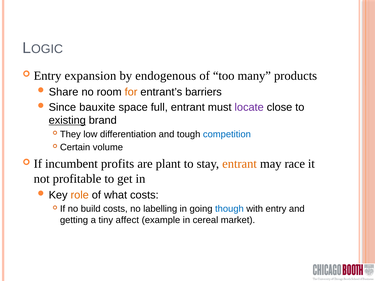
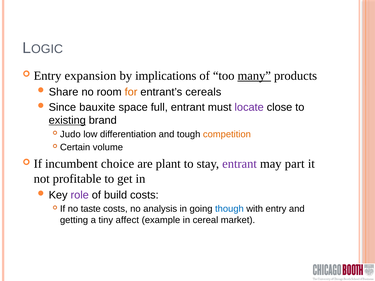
endogenous: endogenous -> implications (166, 76)
many underline: none -> present (254, 76)
barriers: barriers -> cereals (203, 92)
They: They -> Judo (70, 134)
competition colour: blue -> orange (227, 134)
profits: profits -> choice (118, 164)
entrant colour: orange -> purple (240, 164)
race: race -> part (295, 164)
role colour: orange -> purple (80, 195)
what: what -> build (116, 195)
build: build -> taste (91, 209)
labelling: labelling -> analysis (160, 209)
